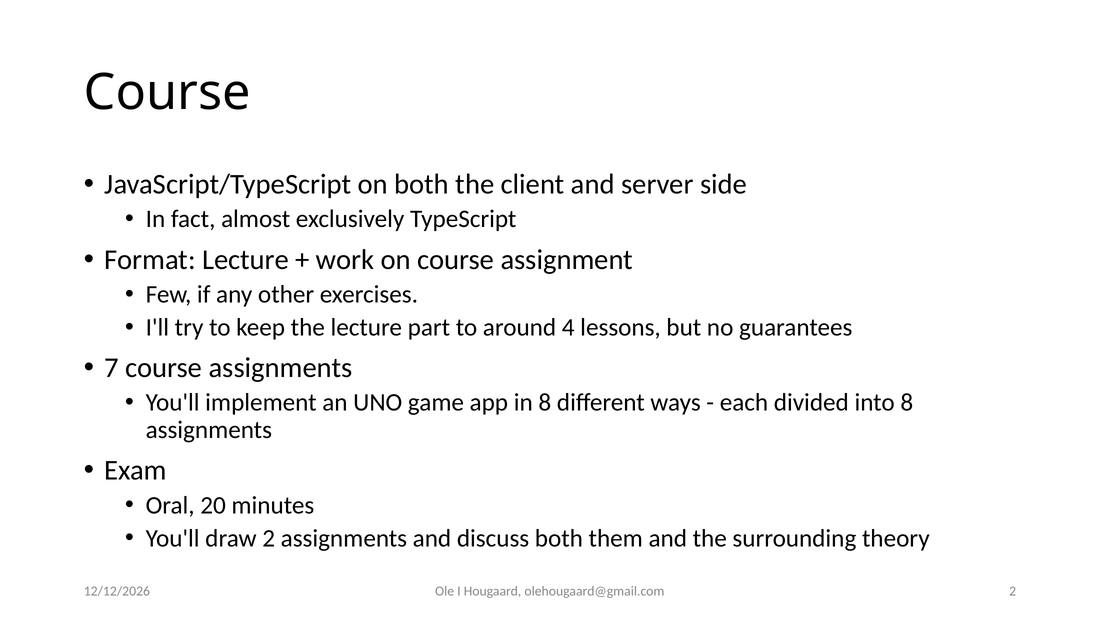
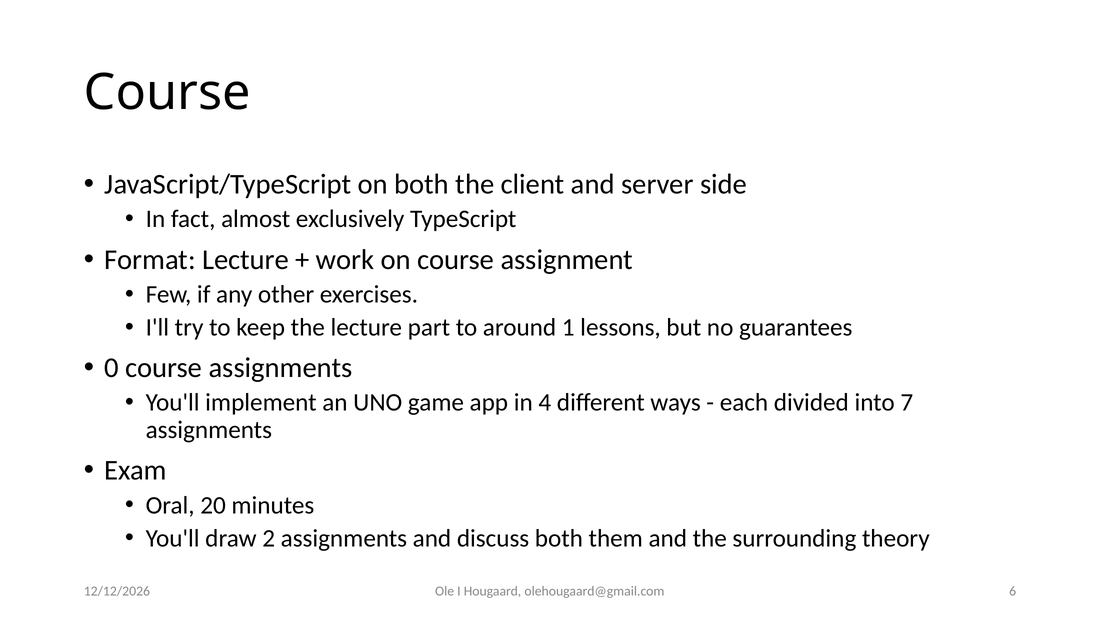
4: 4 -> 1 (568, 327)
7: 7 -> 0 (112, 368)
in 8: 8 -> 4 (545, 402)
into 8: 8 -> 7 (907, 402)
olehougaard@gmail.com 2: 2 -> 6 (1013, 591)
